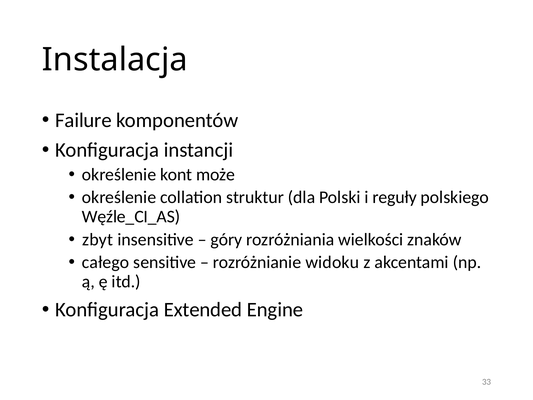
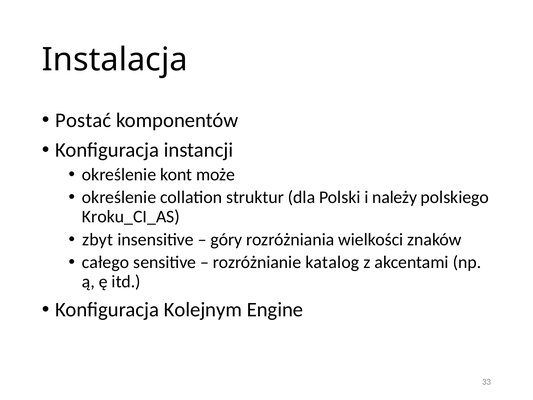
Failure: Failure -> Postać (83, 120)
reguły: reguły -> należy (395, 197)
Węźle_CI_AS: Węźle_CI_AS -> Kroku_CI_AS (131, 217)
widoku: widoku -> katalog (332, 262)
Extended: Extended -> Kolejnym (203, 310)
